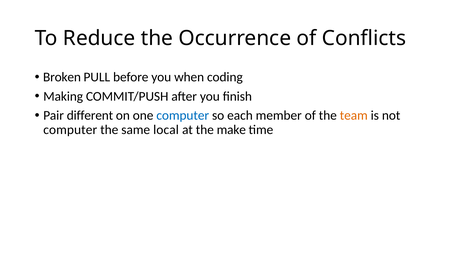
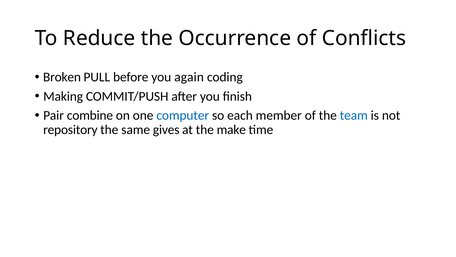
when: when -> again (189, 77)
different: different -> combine (90, 115)
team colour: orange -> blue (354, 115)
computer: computer -> repository (70, 130)
local: local -> gives (166, 130)
